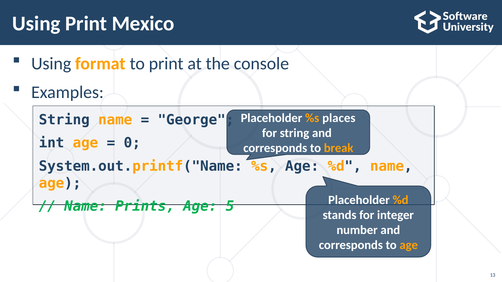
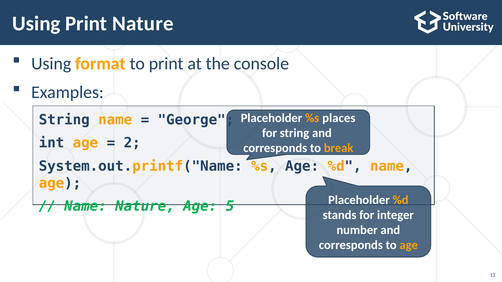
Print Mexico: Mexico -> Nature (143, 24)
0: 0 -> 2 (132, 143)
Name Prints: Prints -> Nature (145, 207)
